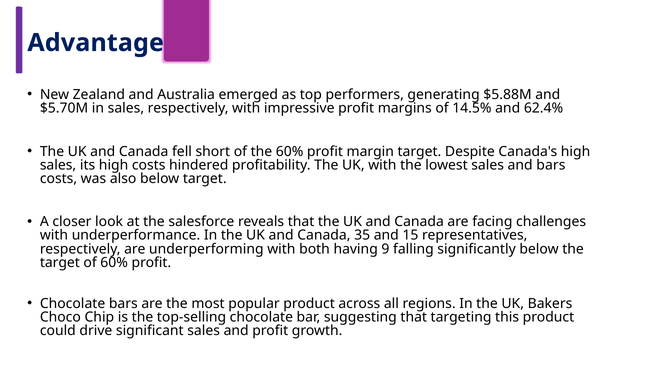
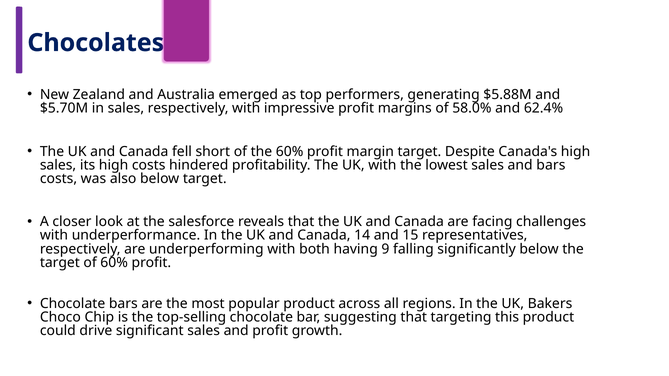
Advantage: Advantage -> Chocolates (96, 43)
14.5%: 14.5% -> 58.0% (472, 108)
35: 35 -> 14 (362, 236)
